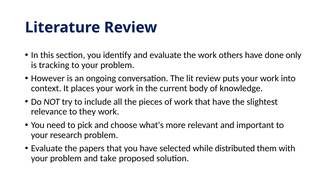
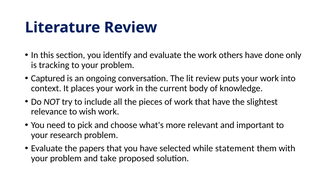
However: However -> Captured (48, 78)
they: they -> wish (88, 112)
distributed: distributed -> statement (235, 148)
